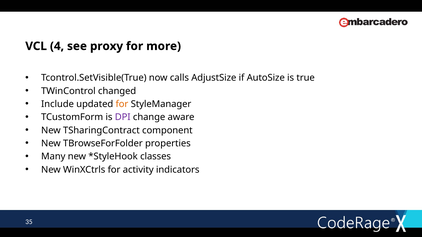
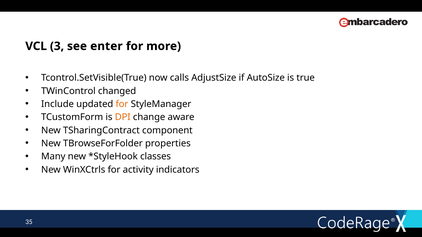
4: 4 -> 3 (57, 46)
proxy: proxy -> enter (106, 46)
DPI colour: purple -> orange (123, 117)
